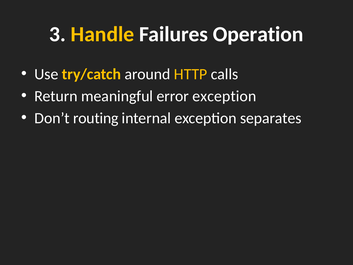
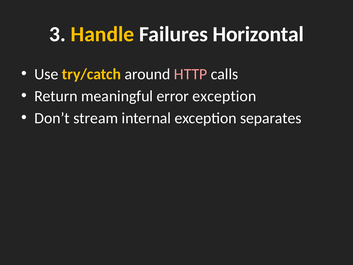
Operation: Operation -> Horizontal (258, 34)
HTTP colour: yellow -> pink (191, 74)
routing: routing -> stream (96, 118)
